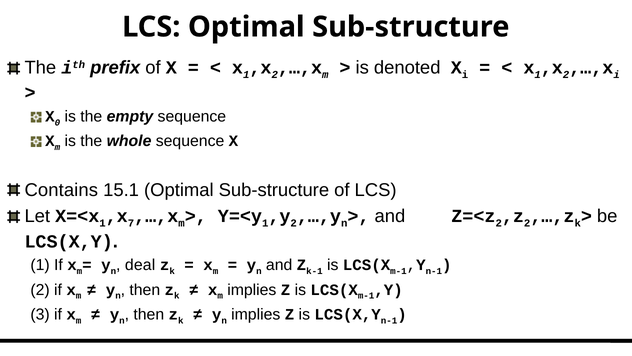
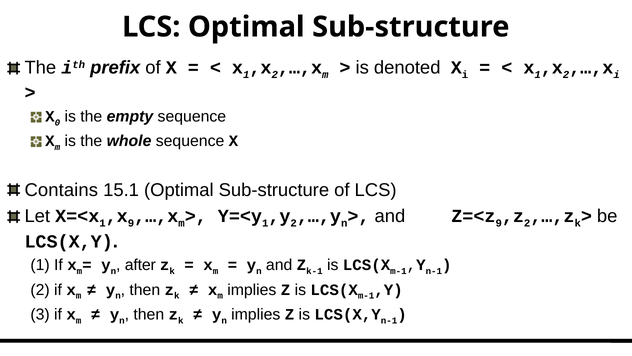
7: 7 -> 9 (131, 223)
2: 2 -> 9 (499, 223)
deal: deal -> after (140, 265)
